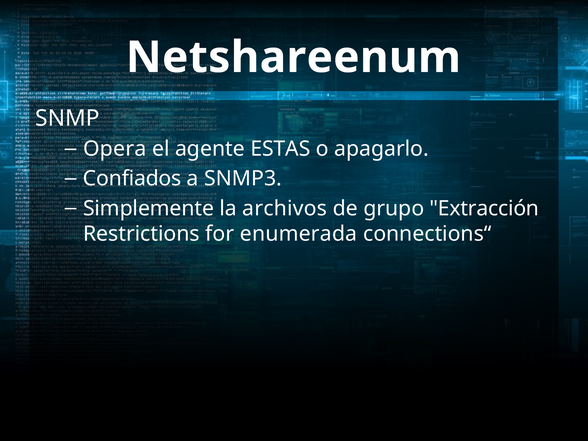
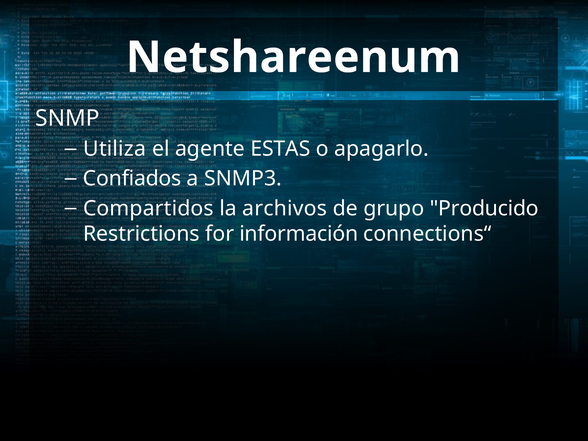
Opera: Opera -> Utiliza (115, 149)
Simplemente: Simplemente -> Compartidos (148, 208)
Extracción: Extracción -> Producido (484, 208)
enumerada: enumerada -> información (299, 234)
